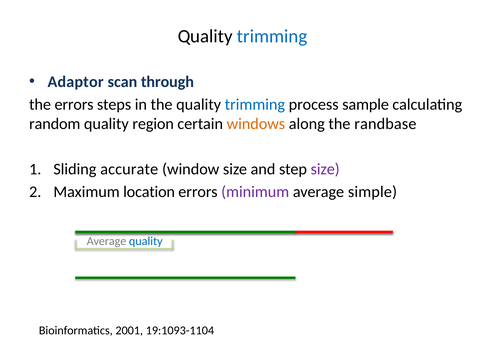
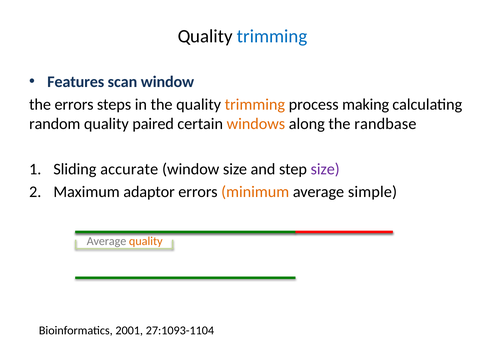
Adaptor: Adaptor -> Features (76, 82)
scan through: through -> window (167, 82)
trimming colour: blue -> orange (255, 104)
sample: sample -> making (366, 104)
region: region -> paired (153, 124)
location: location -> adaptor (149, 192)
minimum colour: purple -> orange (255, 192)
quality colour: blue -> orange (146, 241)
19:1093-1104: 19:1093-1104 -> 27:1093-1104 (180, 330)
